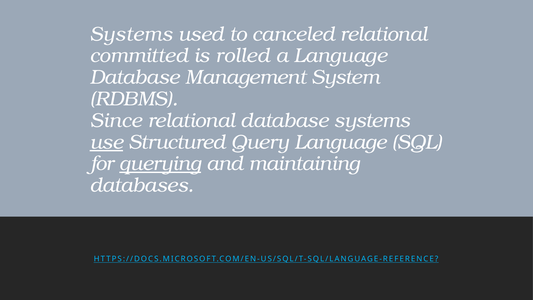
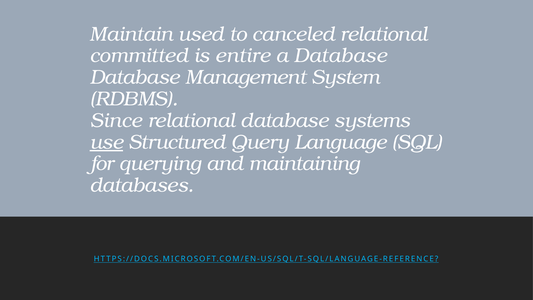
Systems: Systems -> Maintain (131, 34)
rolled: rolled -> entire (243, 56)
a Language: Language -> Database (340, 56)
querying underline: present -> none (160, 164)
